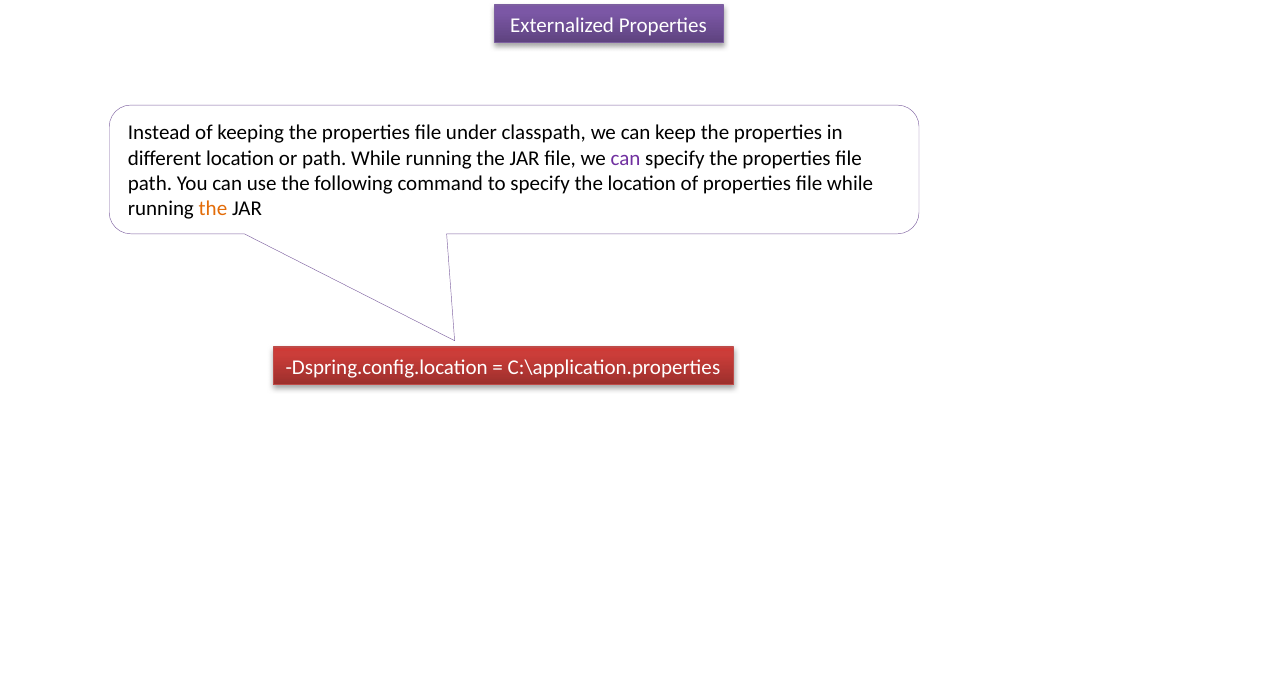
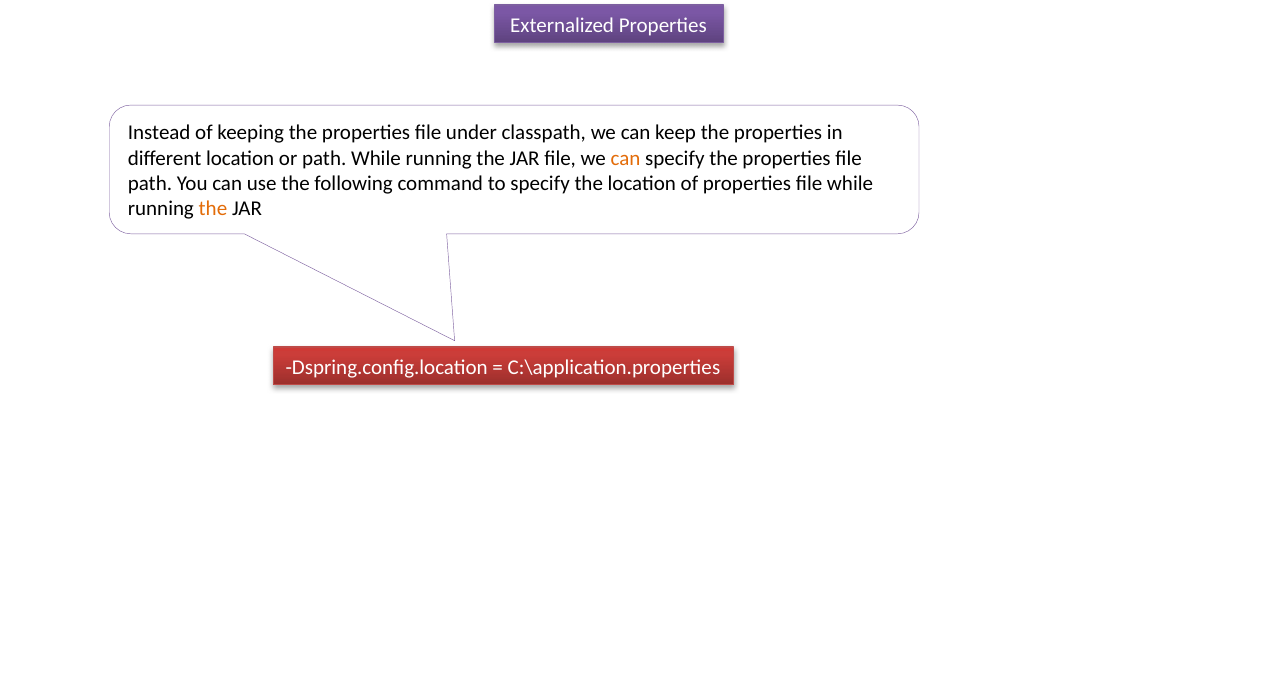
can colour: purple -> orange (626, 158)
